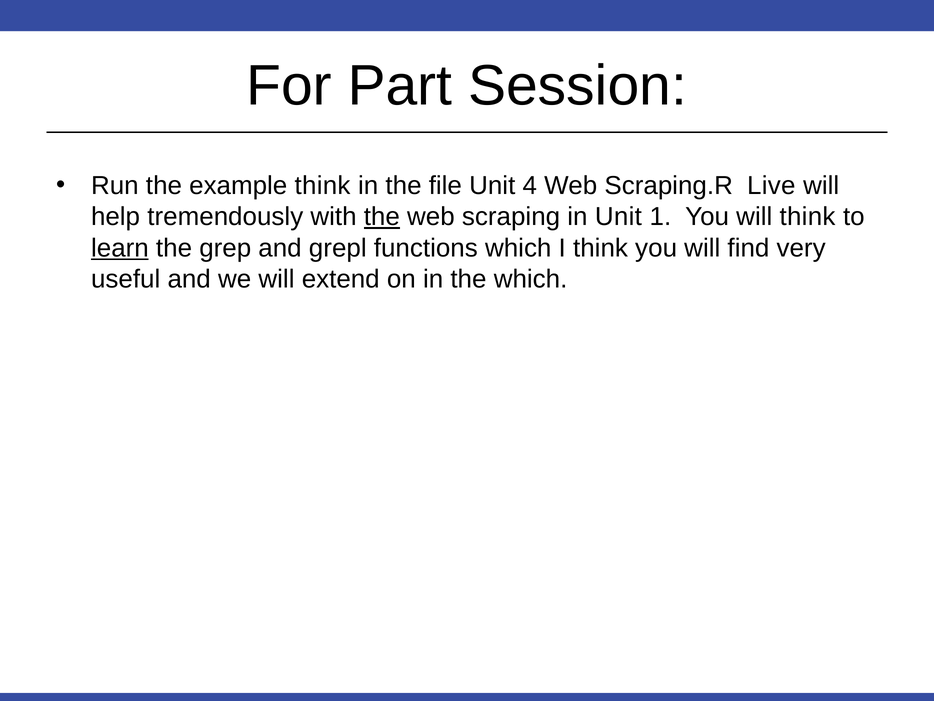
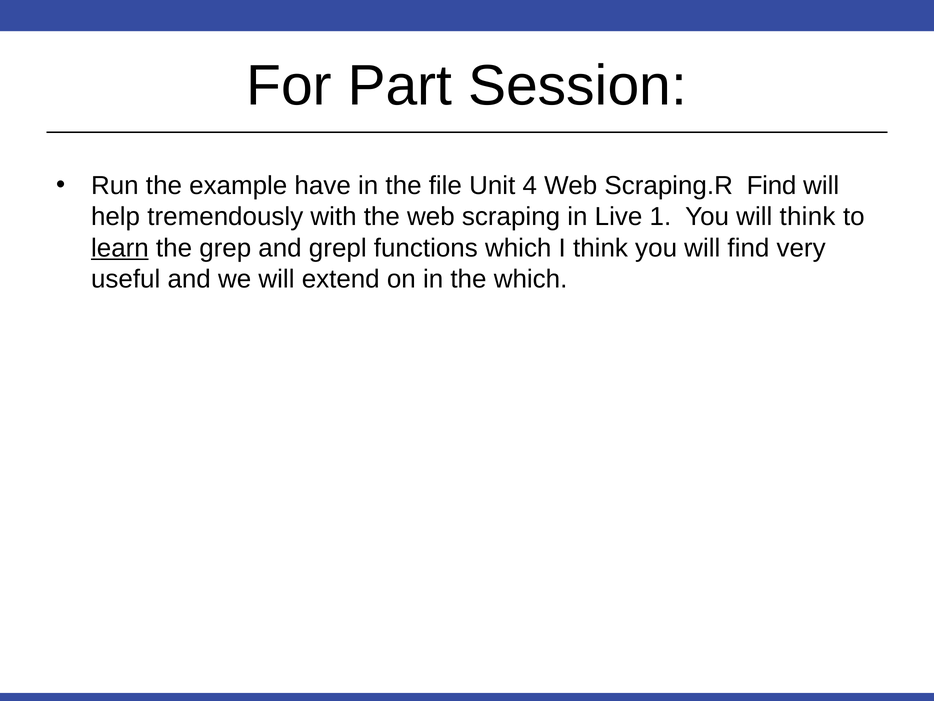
example think: think -> have (323, 186)
Scraping.R Live: Live -> Find (772, 186)
the underline: present -> none (382, 217)
in Unit: Unit -> Live (619, 217)
